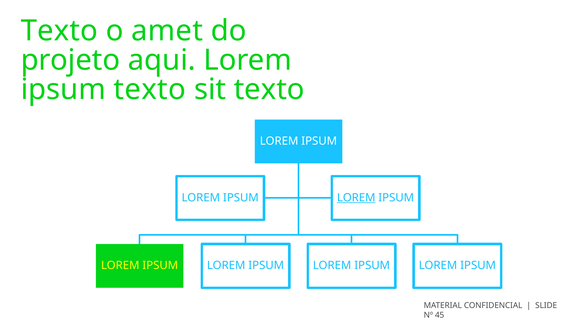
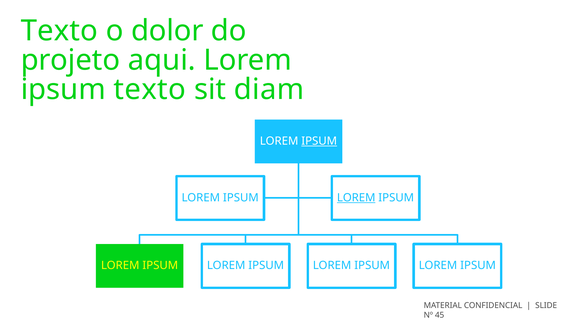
amet: amet -> dolor (167, 31)
sit texto: texto -> diam (269, 90)
IPSUM underline: none -> present (319, 141)
